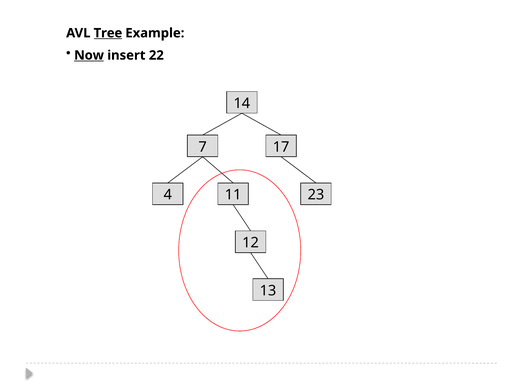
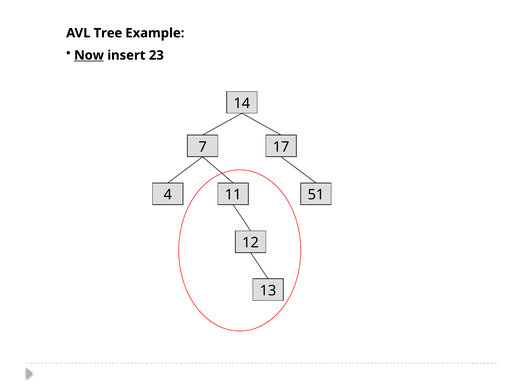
Tree underline: present -> none (108, 33)
22: 22 -> 23 (156, 55)
23: 23 -> 51 (316, 195)
